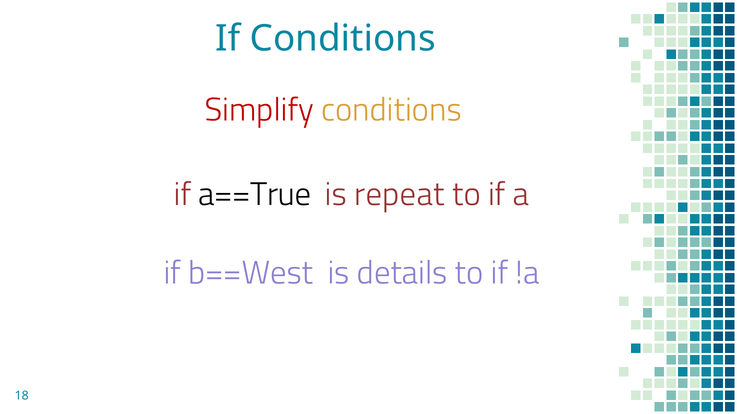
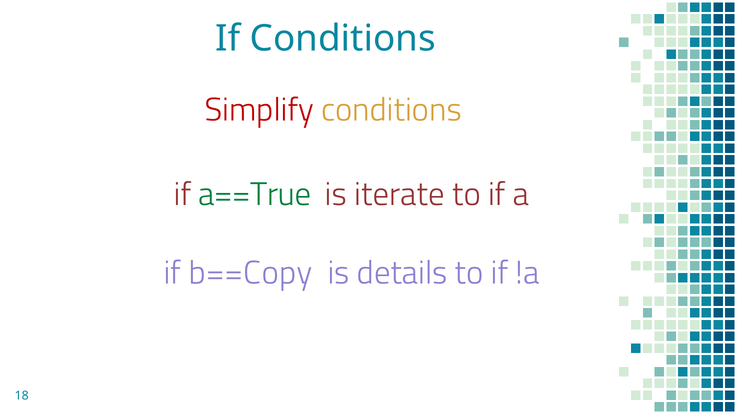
a==True colour: black -> green (255, 195)
repeat: repeat -> iterate (400, 195)
b==West: b==West -> b==Copy (251, 273)
